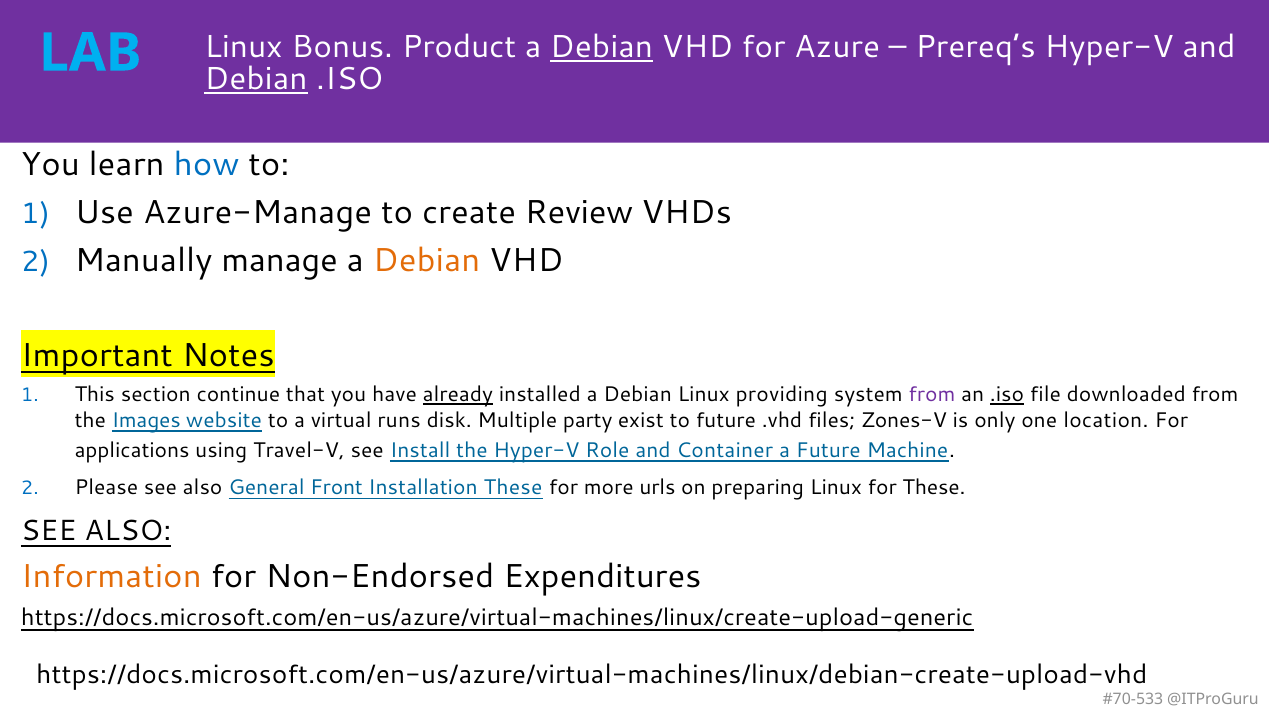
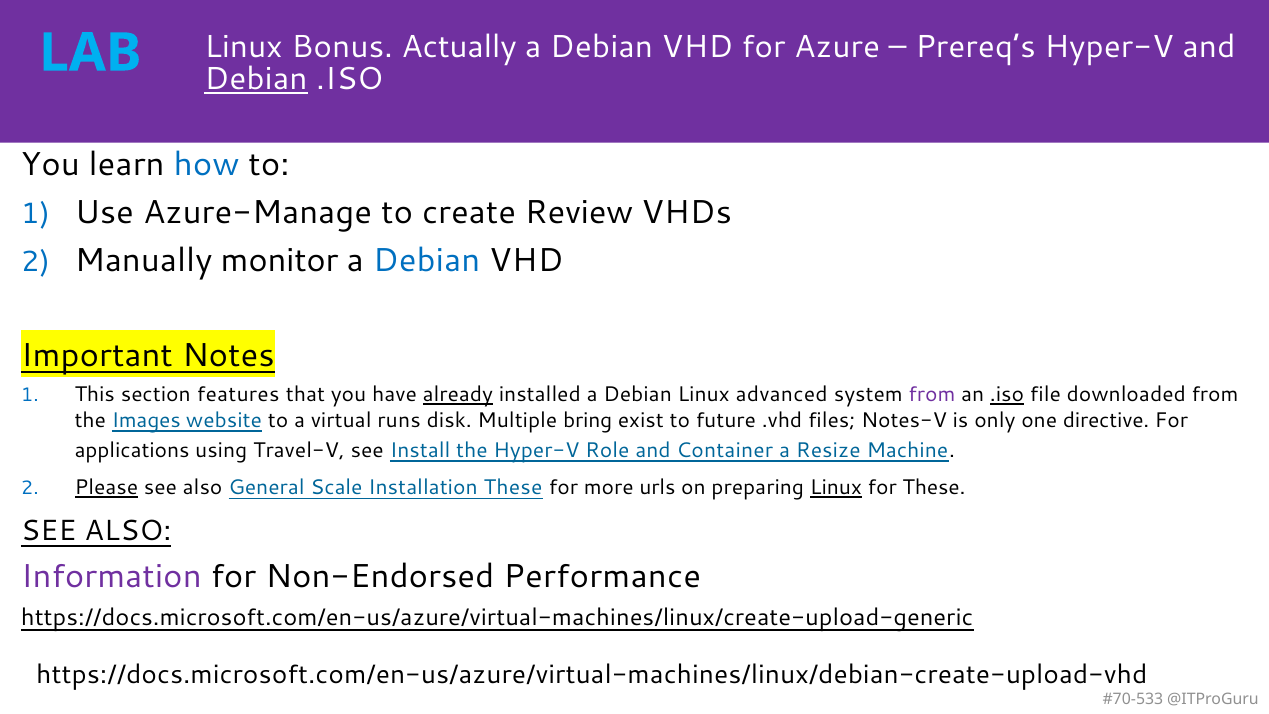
Product: Product -> Actually (459, 47)
Debian underline: present -> none (602, 47)
manage: manage -> monitor (280, 260)
Debian colour: orange -> blue (427, 260)
continue: continue -> features (238, 395)
providing: providing -> advanced (782, 395)
party: party -> bring (588, 420)
Zones-V: Zones-V -> Notes-V (904, 420)
location: location -> directive (1106, 420)
a Future: Future -> Resize (828, 450)
Please underline: none -> present (106, 488)
Front: Front -> Scale (336, 488)
Linux underline: none -> present (836, 488)
Information colour: orange -> purple (111, 576)
Expenditures: Expenditures -> Performance (602, 576)
